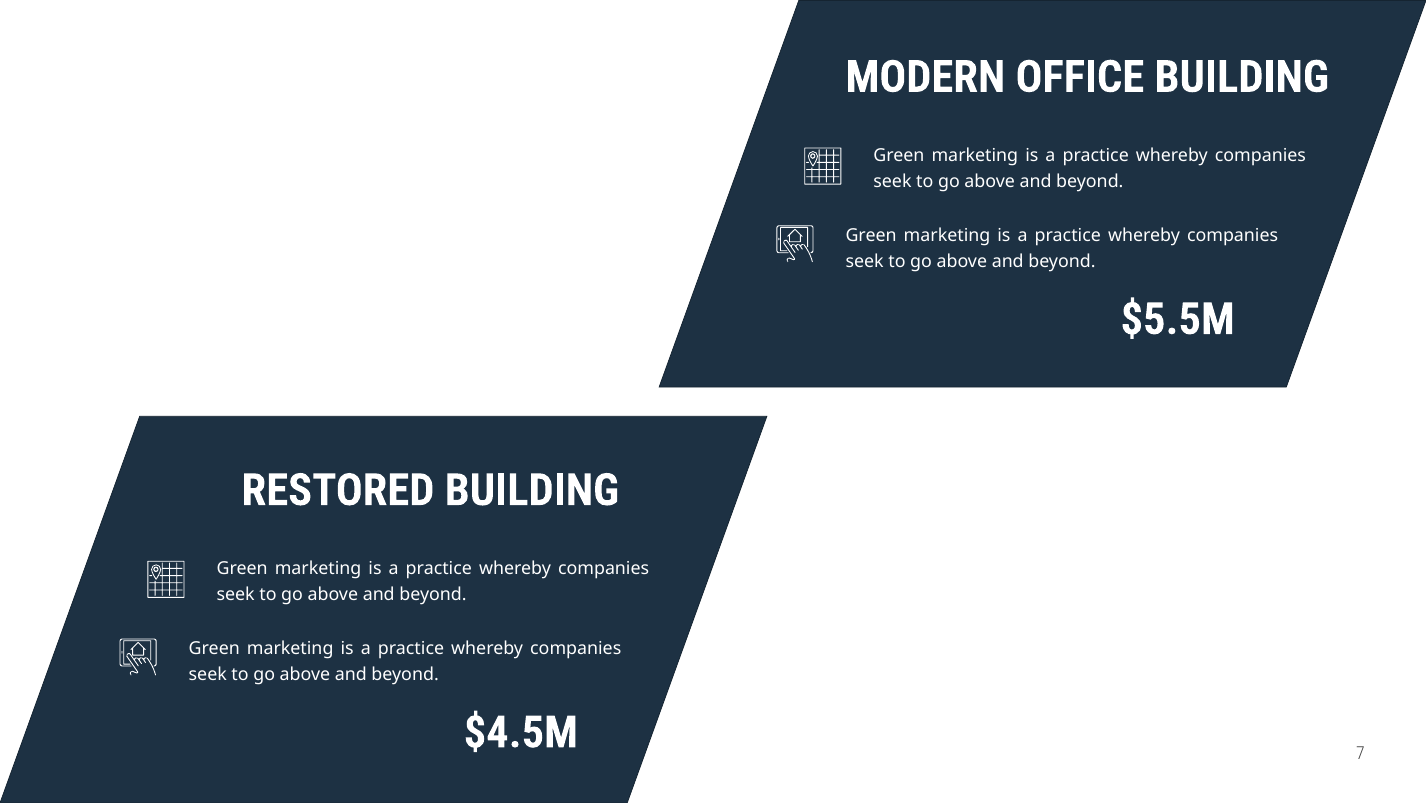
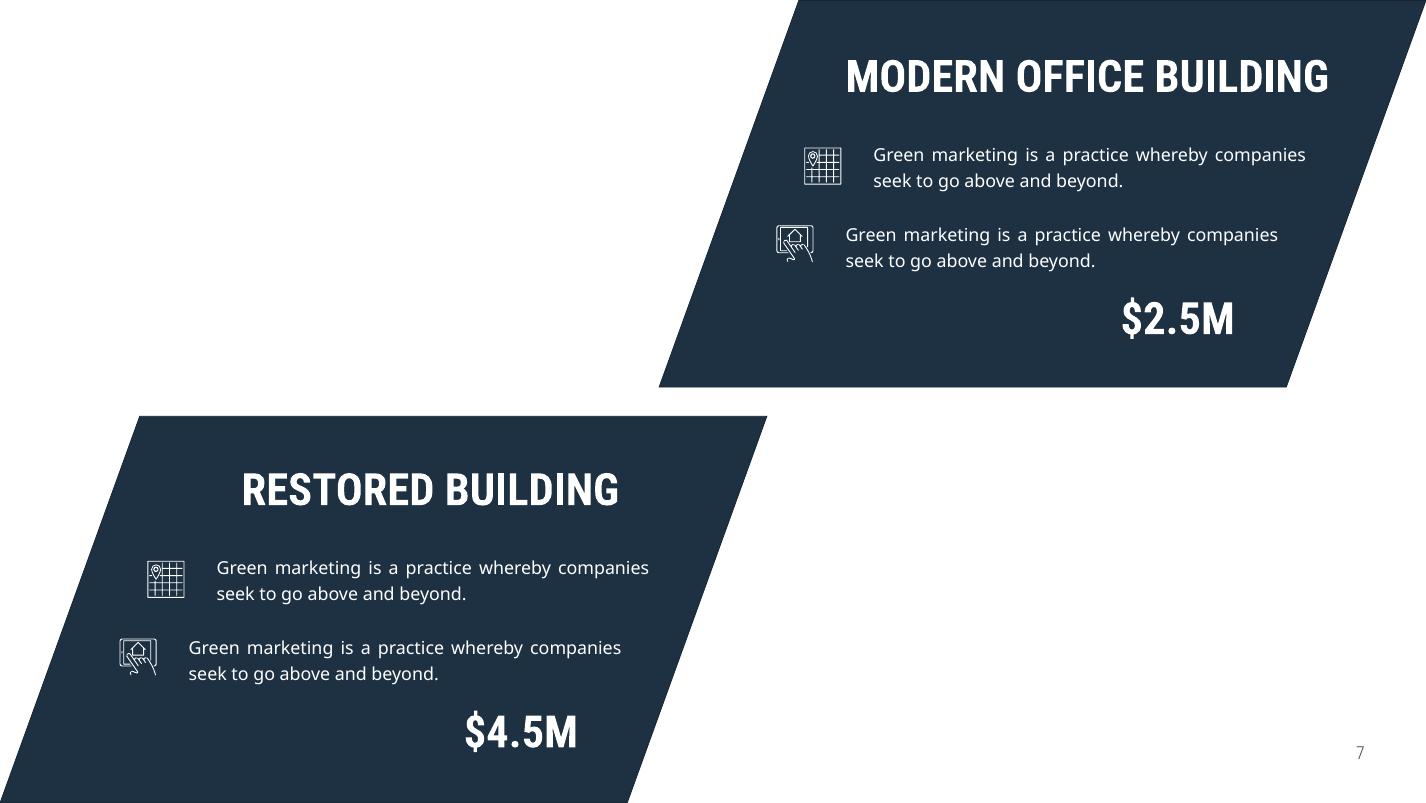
$5.5M: $5.5M -> $2.5M (1178, 319)
